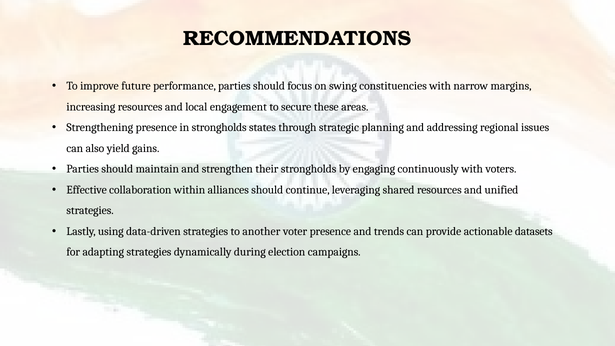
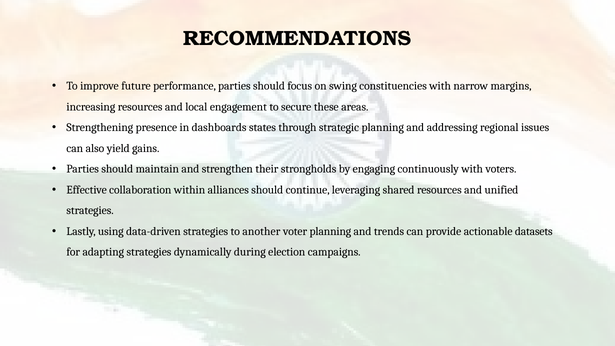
in strongholds: strongholds -> dashboards (219, 128)
voter presence: presence -> planning (330, 231)
